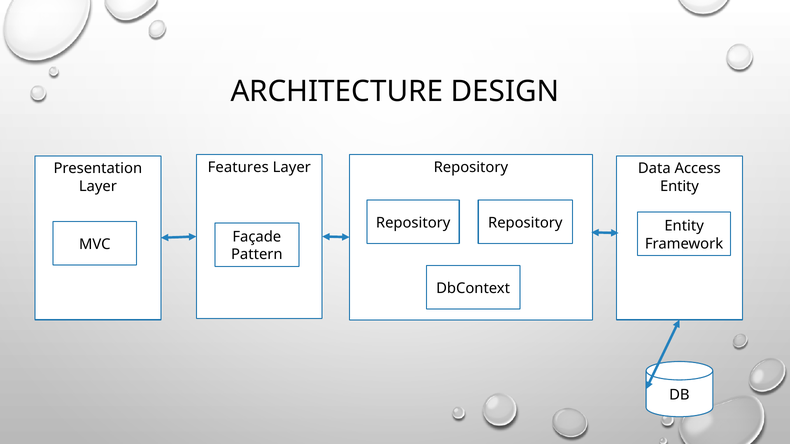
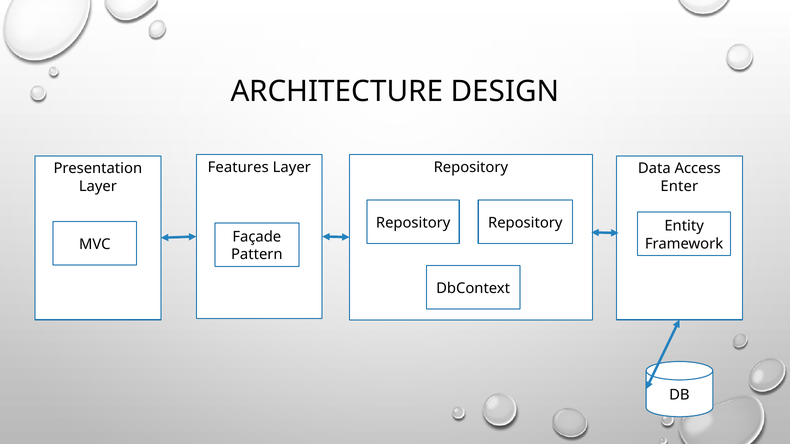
Entity: Entity -> Enter (679, 187)
